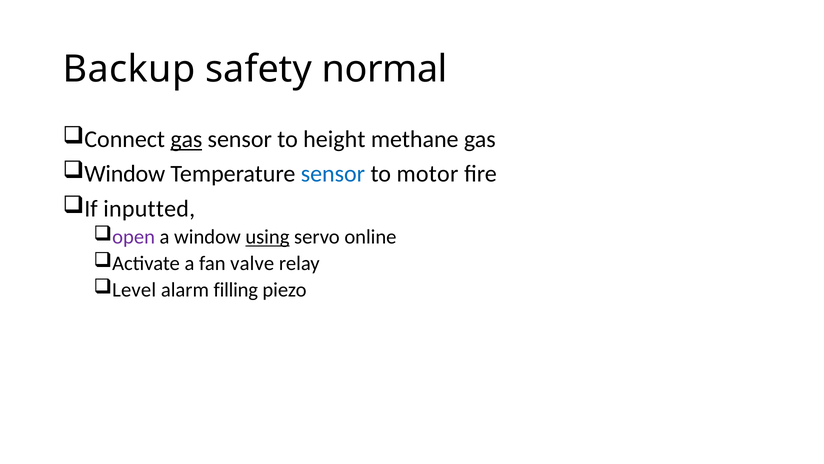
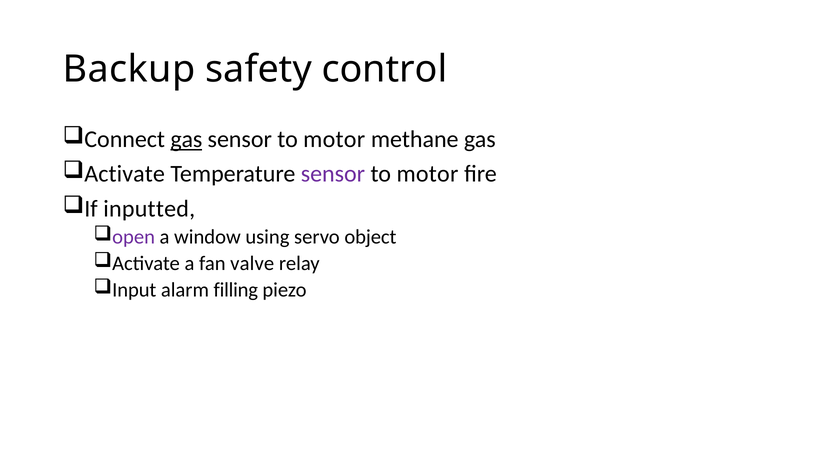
normal: normal -> control (384, 69)
height: height -> motor (334, 139)
Window: Window -> Activate (125, 174)
sensor colour: blue -> purple (333, 174)
using underline: present -> none (267, 237)
online: online -> object (370, 237)
Level: Level -> Input (134, 290)
